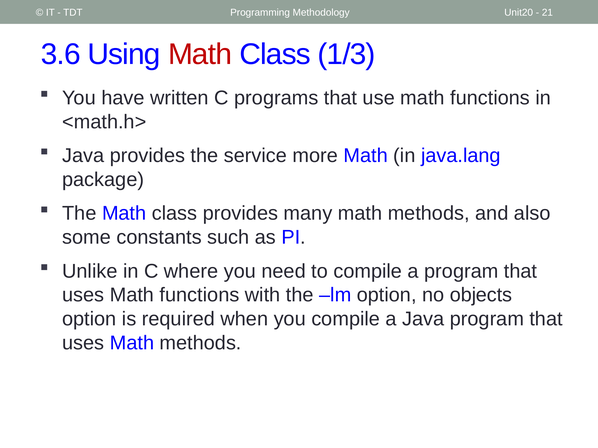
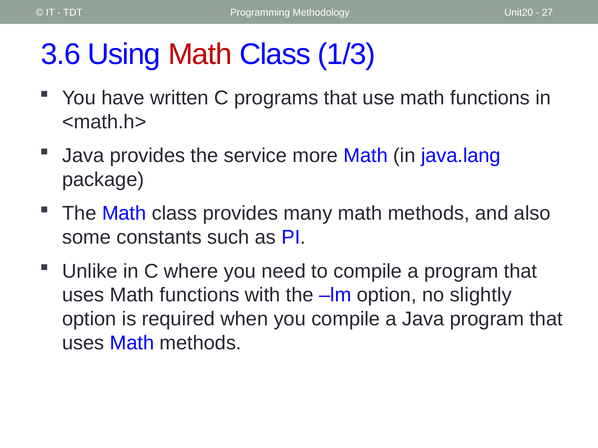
21: 21 -> 27 (547, 13)
objects: objects -> slightly (481, 295)
